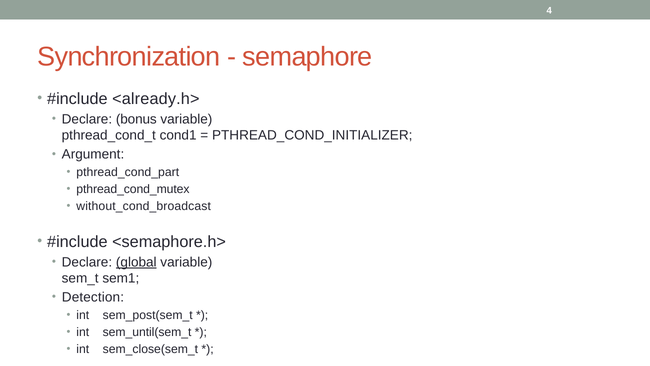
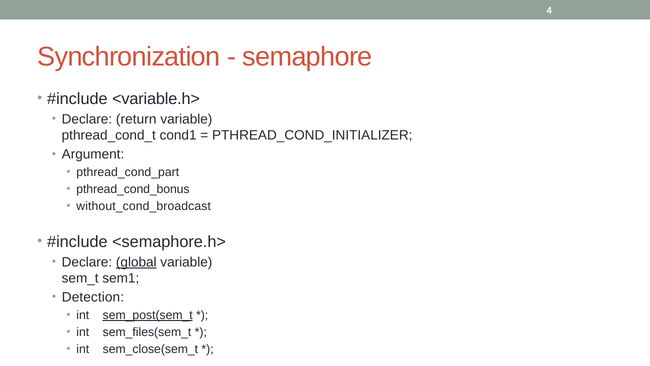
<already.h>: <already.h> -> <variable.h> (156, 99)
bonus: bonus -> return (136, 119)
pthread_cond_mutex: pthread_cond_mutex -> pthread_cond_bonus (133, 189)
sem_post(sem_t underline: none -> present (148, 315)
sem_until(sem_t: sem_until(sem_t -> sem_files(sem_t (147, 332)
